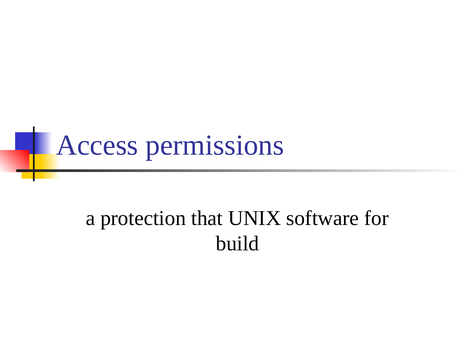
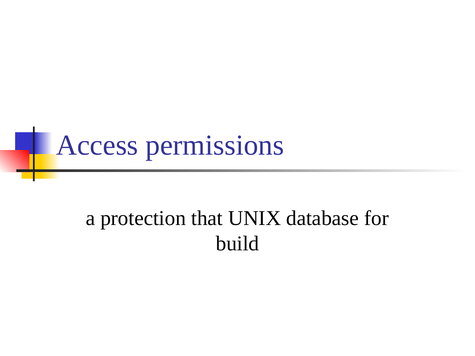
software: software -> database (323, 218)
